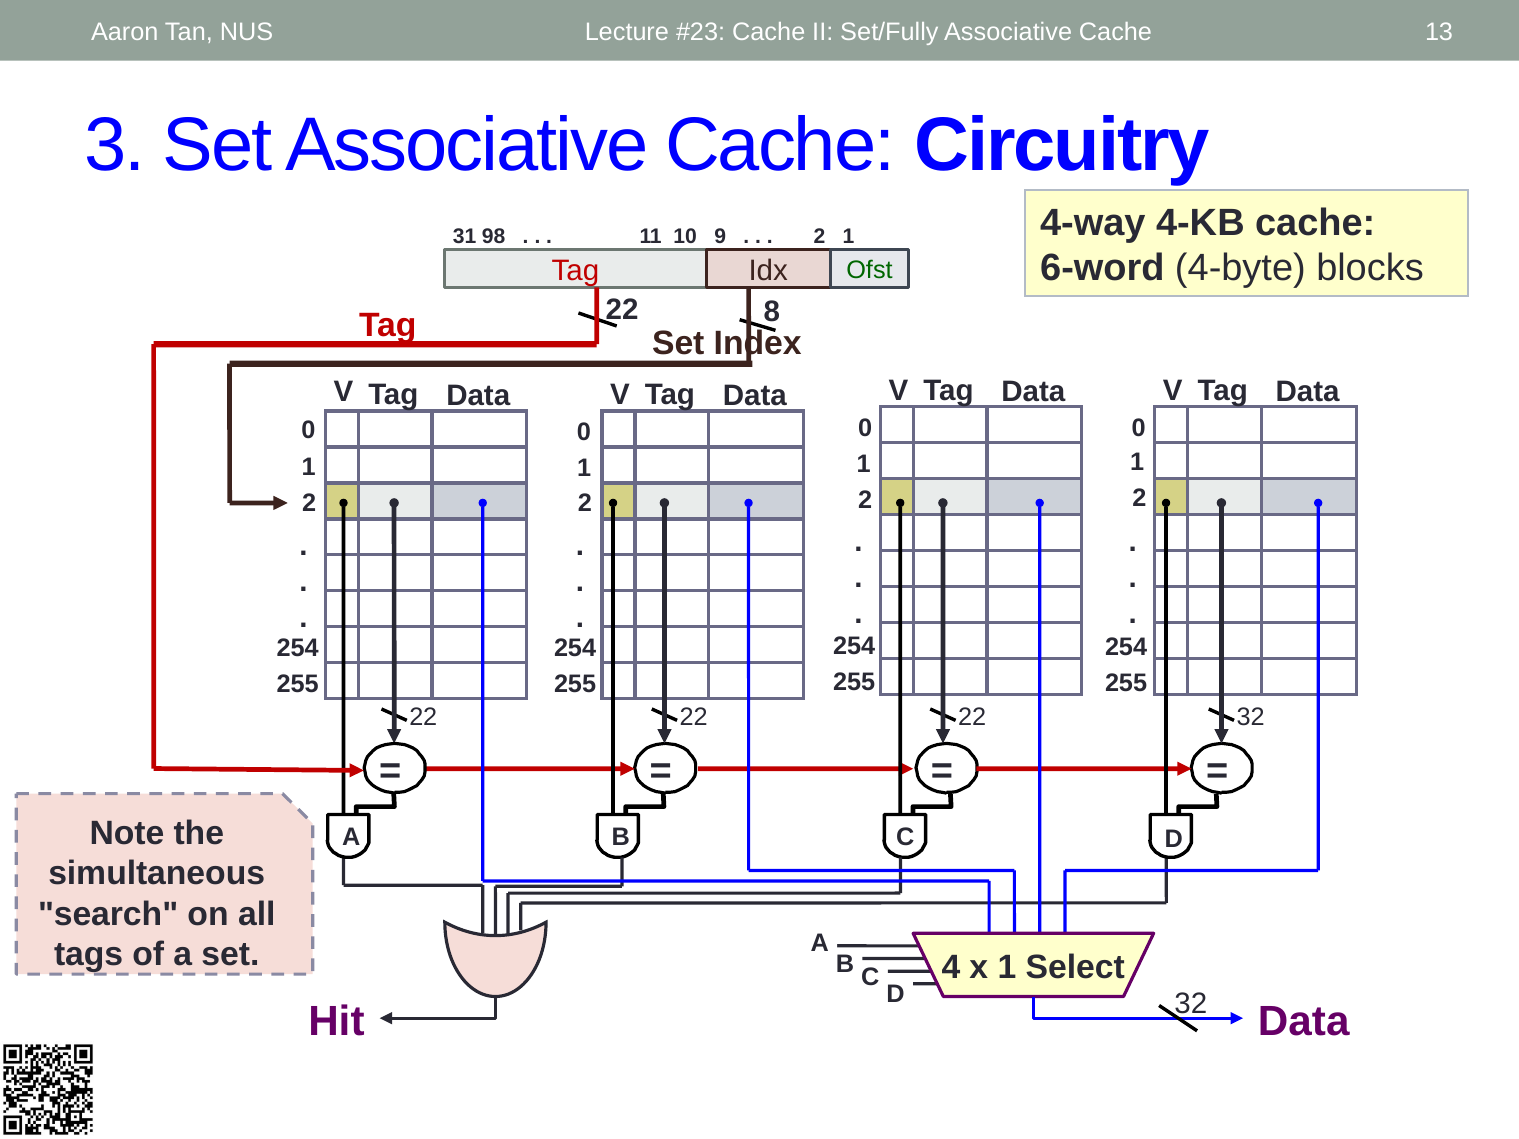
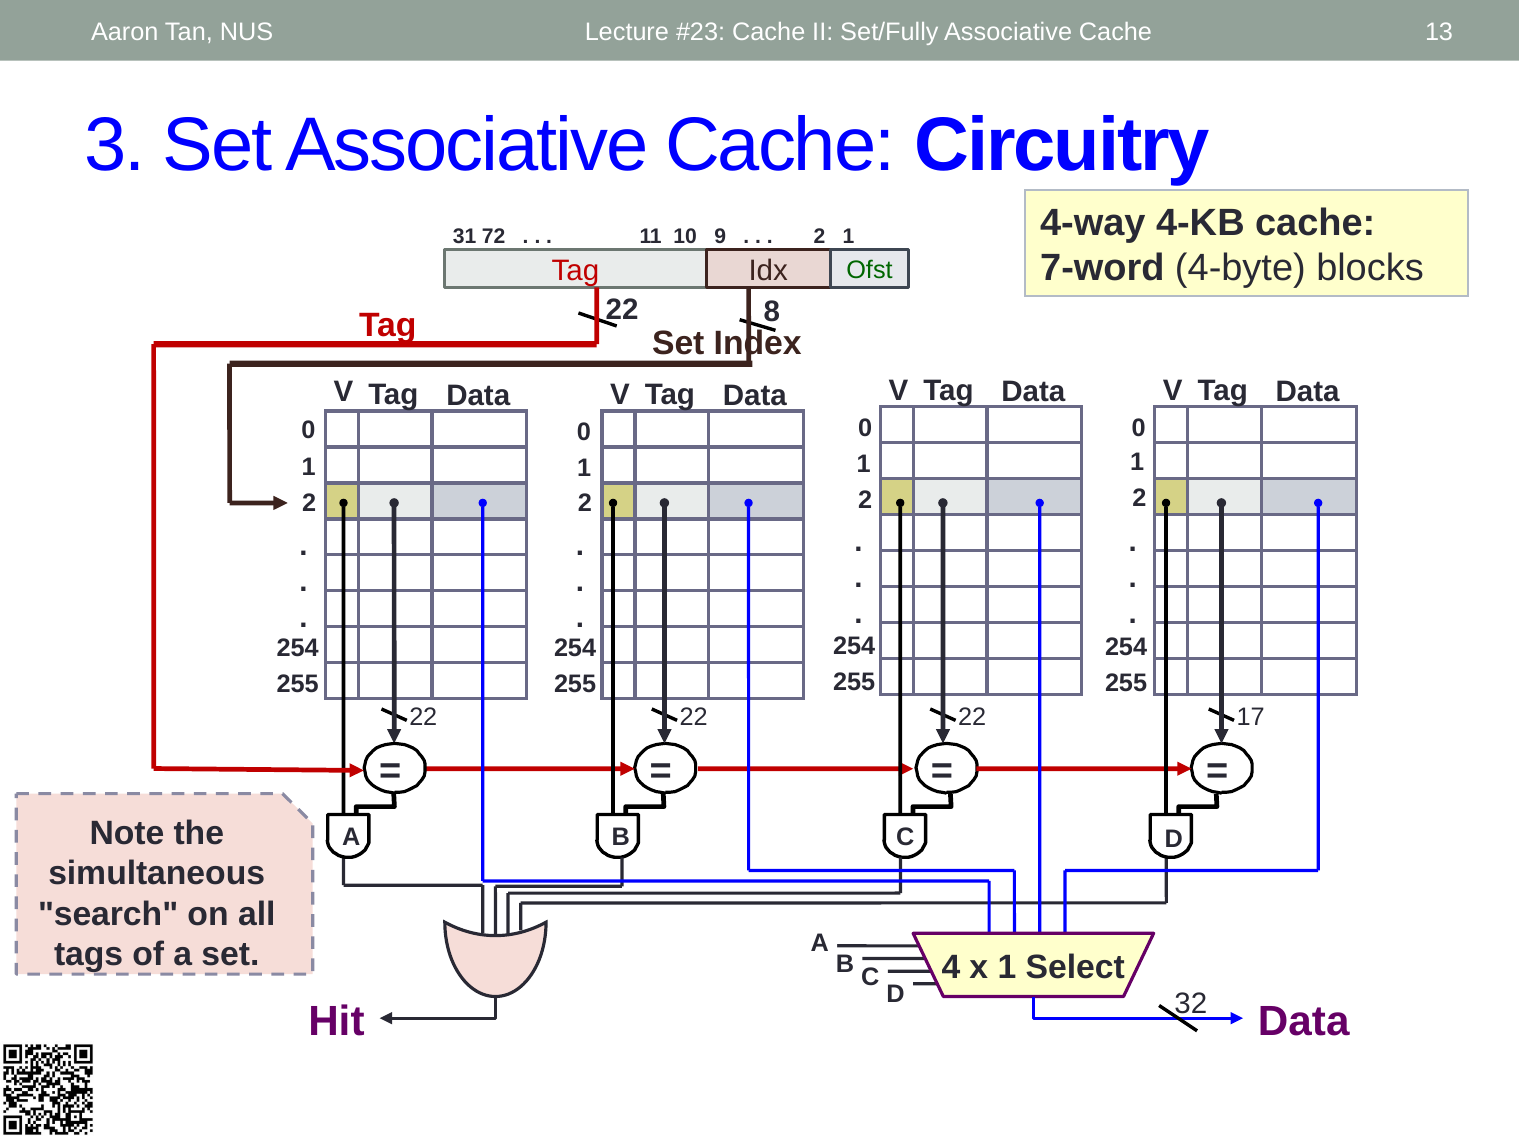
98: 98 -> 72 (494, 237)
6-word: 6-word -> 7-word (1102, 268)
22 32: 32 -> 17 (1251, 717)
